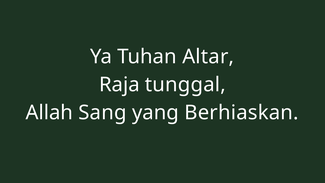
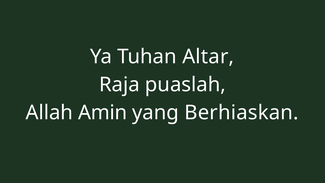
tunggal: tunggal -> puaslah (185, 85)
Sang: Sang -> Amin (103, 113)
